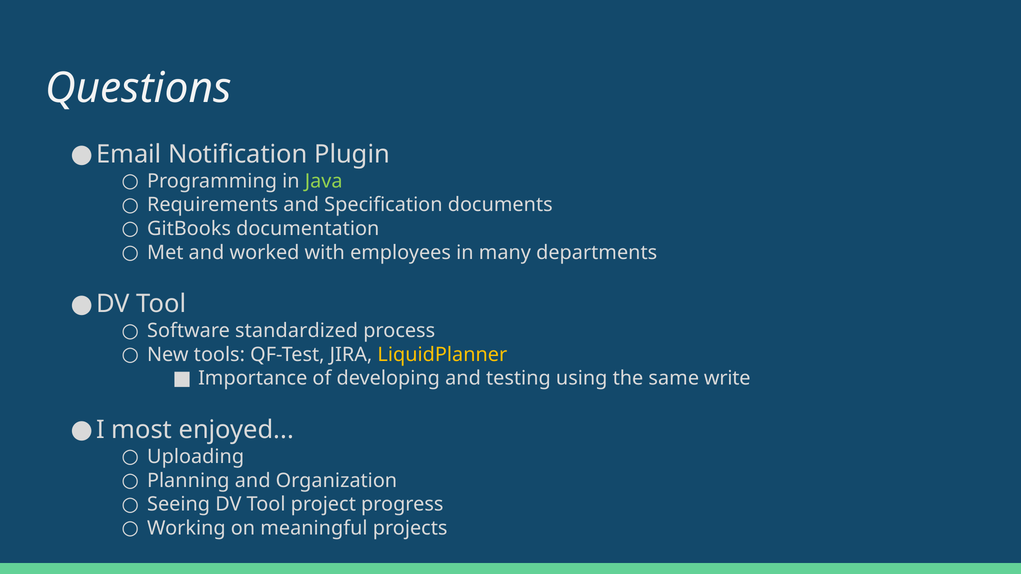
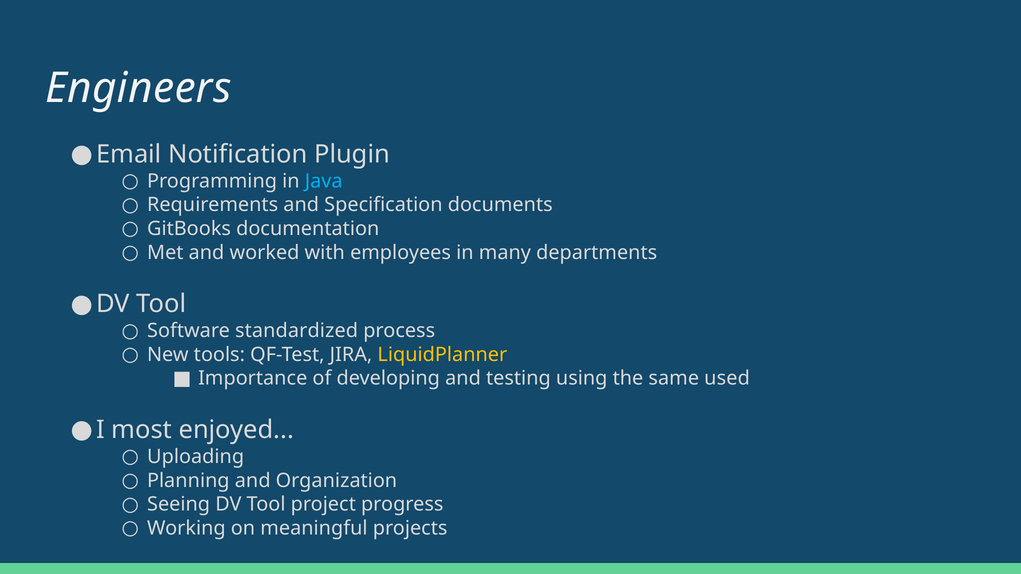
Questions: Questions -> Engineers (138, 88)
Java colour: light green -> light blue (324, 181)
write: write -> used (727, 379)
